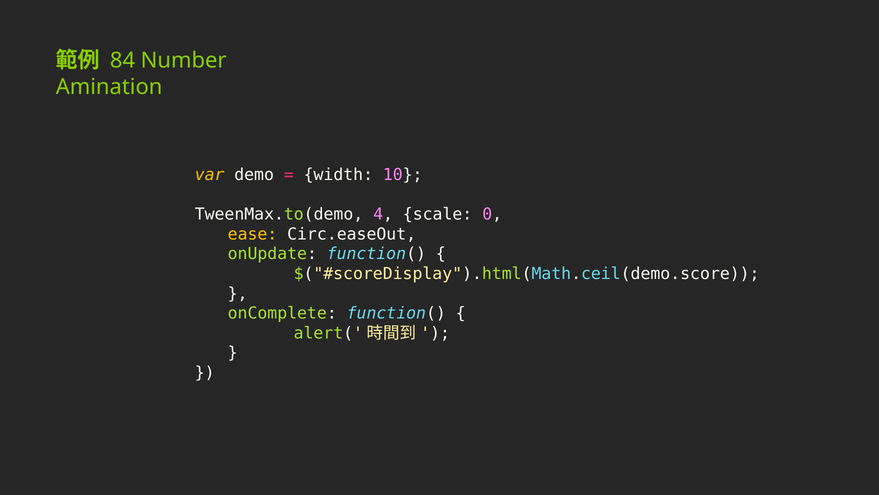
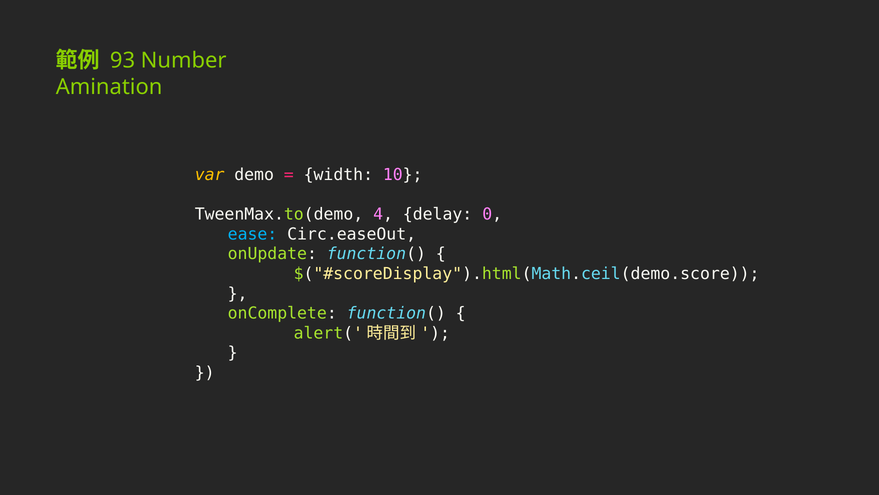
84: 84 -> 93 (123, 60)
scale: scale -> delay (438, 214)
ease colour: yellow -> light blue (253, 234)
